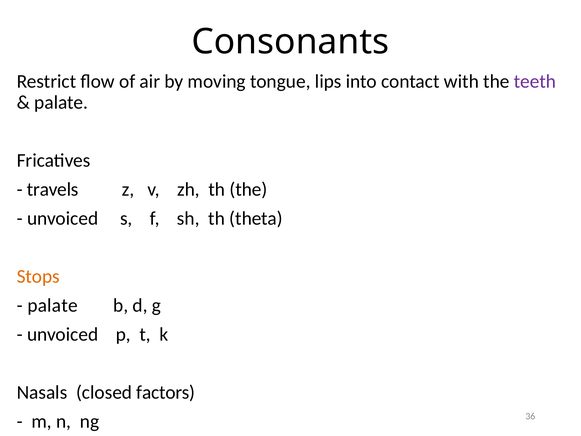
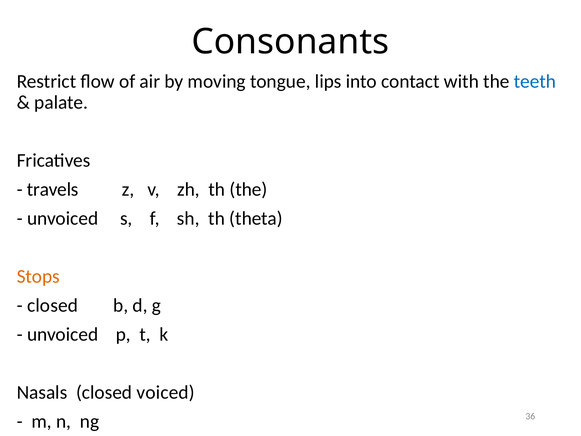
teeth colour: purple -> blue (535, 81)
palate: palate -> closed (53, 305)
factors: factors -> voiced (166, 392)
